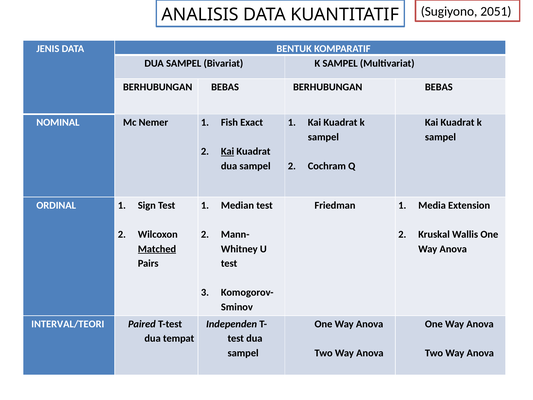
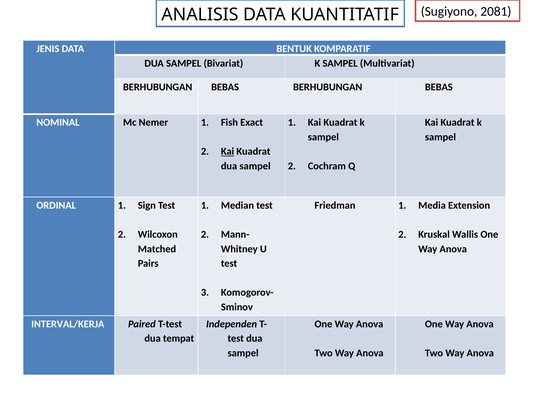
2051: 2051 -> 2081 (496, 12)
Matched underline: present -> none (157, 249)
INTERVAL/TEORI: INTERVAL/TEORI -> INTERVAL/KERJA (68, 324)
